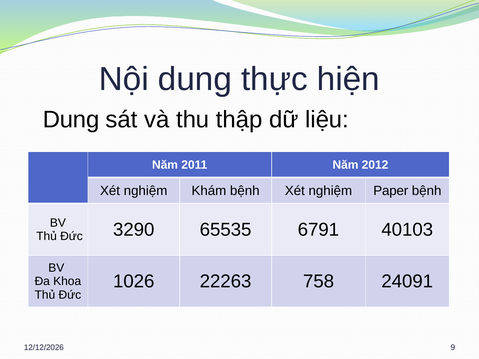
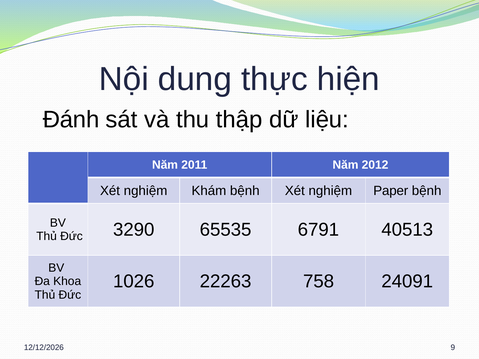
Dung: Dung -> Đánh (71, 120)
40103: 40103 -> 40513 (407, 230)
